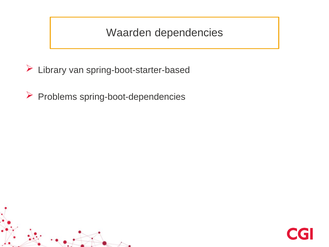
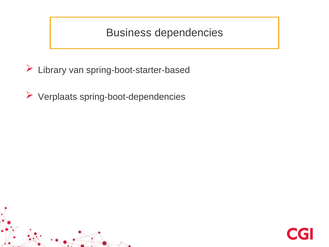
Waarden: Waarden -> Business (129, 33)
Problems: Problems -> Verplaats (58, 97)
